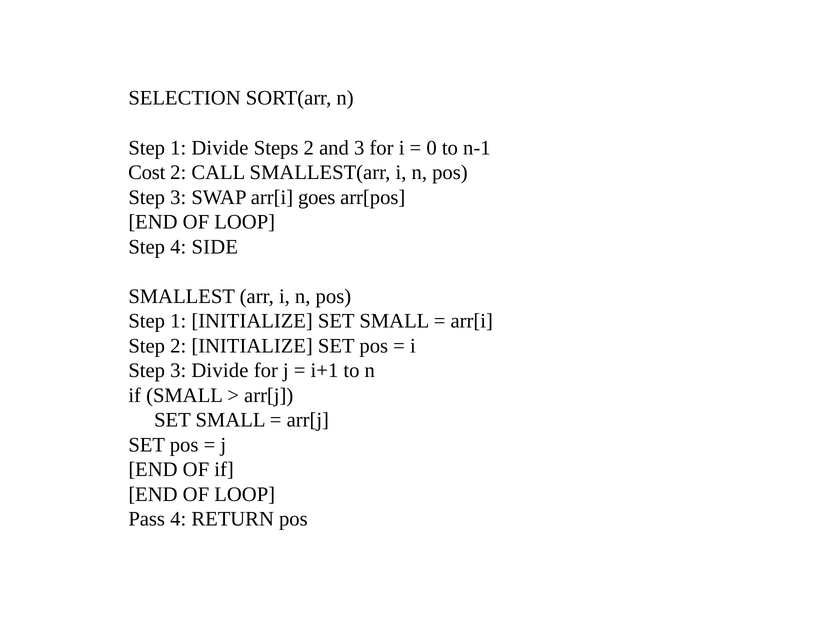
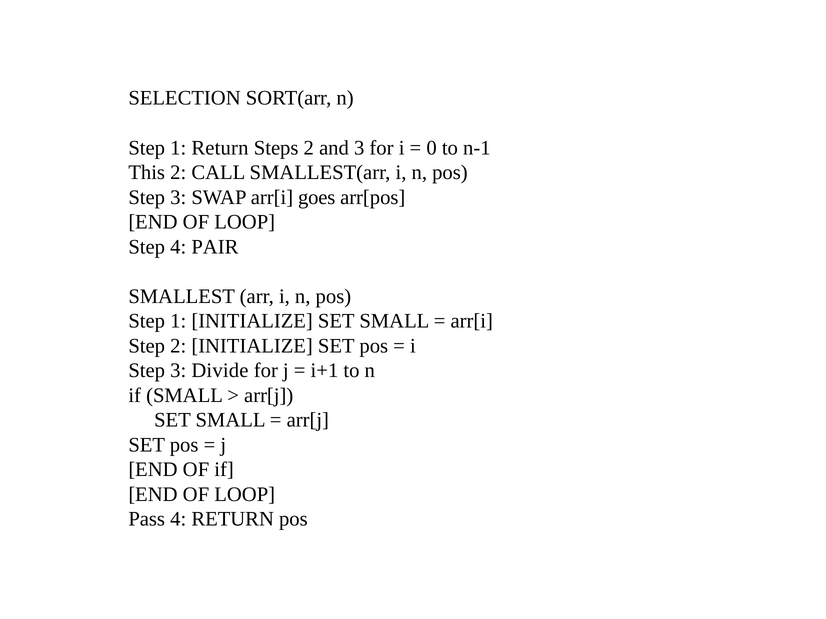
1 Divide: Divide -> Return (220, 148)
Cost: Cost -> This (147, 173)
SIDE: SIDE -> PAIR (215, 247)
